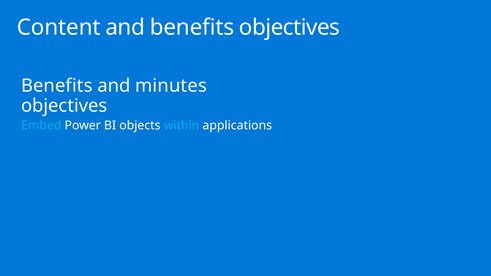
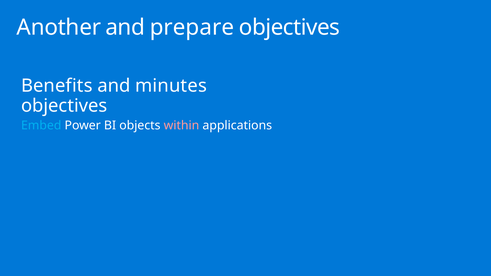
Content: Content -> Another (59, 27)
and benefits: benefits -> prepare (192, 27)
within colour: light blue -> pink (182, 125)
